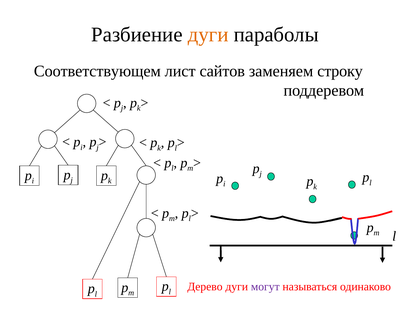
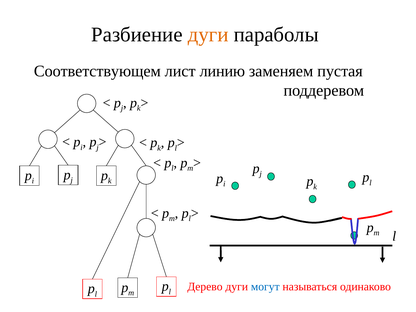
сайтов: сайтов -> линию (222, 71)
строку: строку -> пустая (340, 71)
могут colour: purple -> blue (265, 287)
